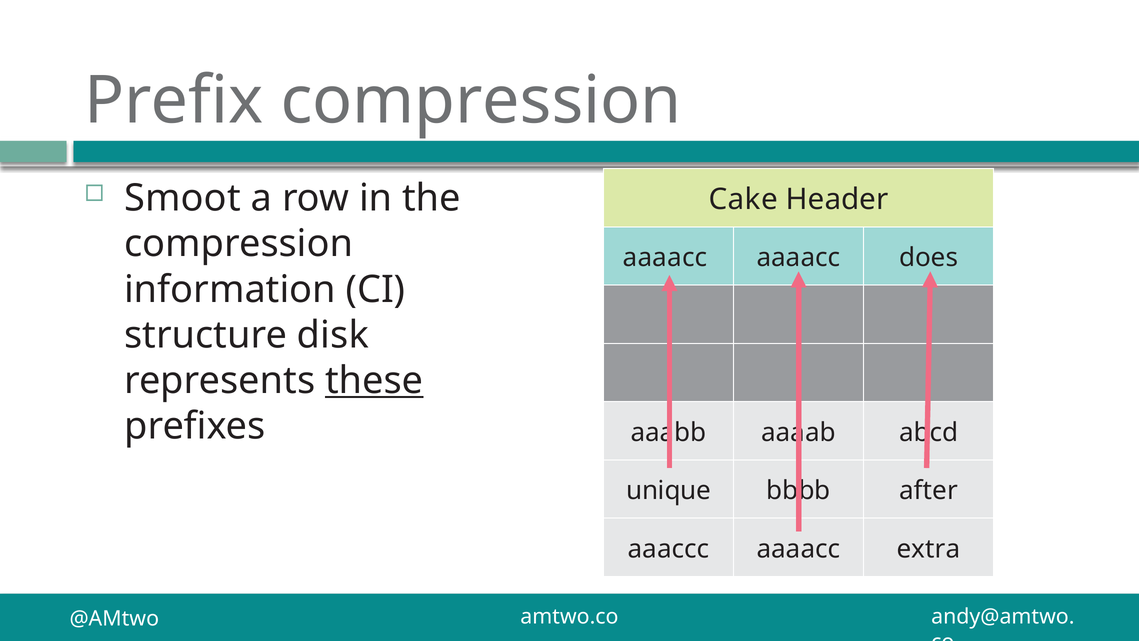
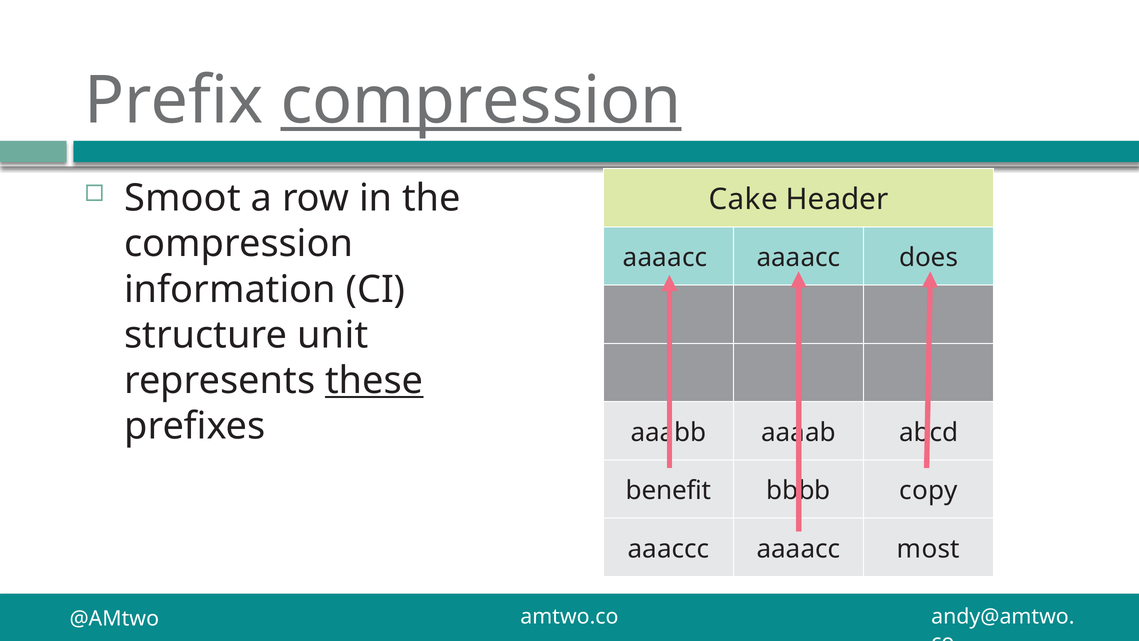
compression underline: none -> present (481, 101)
disk: disk -> unit (333, 335)
unique: unique -> benefit (669, 490)
after: after -> copy (928, 490)
extra: extra -> most (928, 549)
